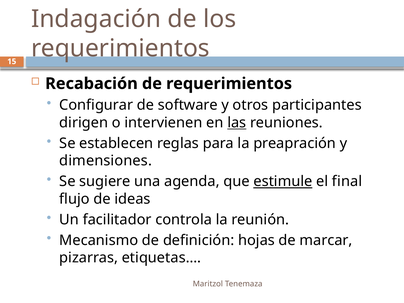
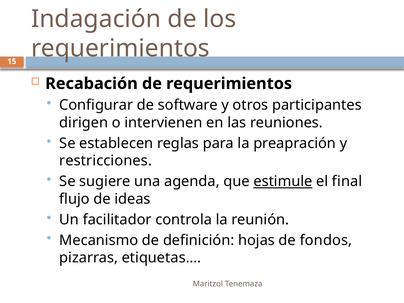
las underline: present -> none (237, 123)
dimensiones: dimensiones -> restricciones (106, 161)
marcar: marcar -> fondos (326, 240)
